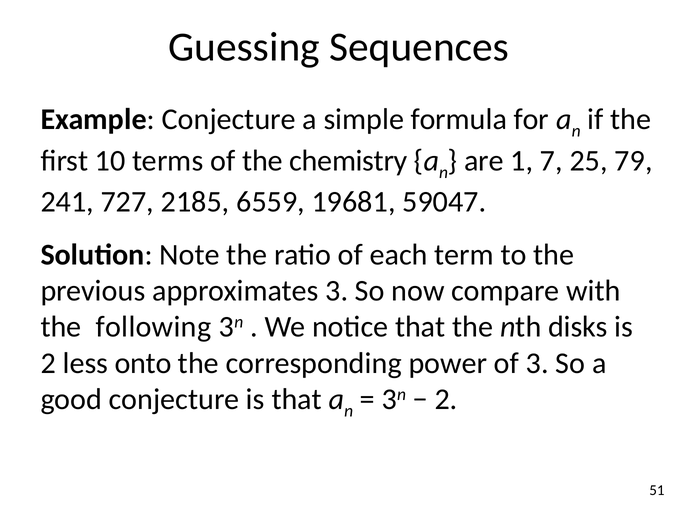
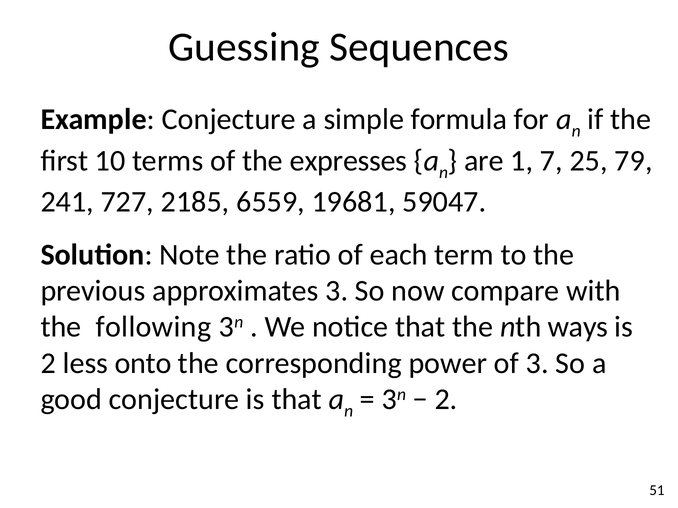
chemistry: chemistry -> expresses (348, 161)
disks: disks -> ways (578, 327)
